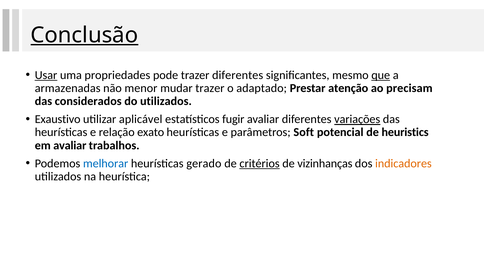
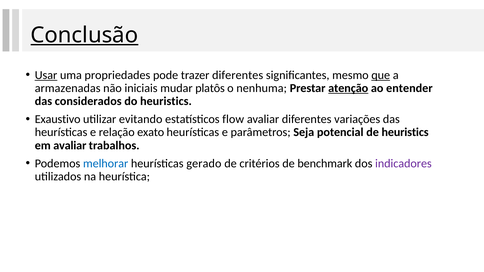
menor: menor -> iniciais (141, 88)
mudar trazer: trazer -> platôs (210, 88)
adaptado: adaptado -> nenhuma (262, 88)
atenção underline: none -> present (348, 88)
precisam: precisam -> entender (409, 88)
do utilizados: utilizados -> heuristics (166, 101)
aplicável: aplicável -> evitando (141, 119)
fugir: fugir -> flow (233, 119)
variações underline: present -> none (357, 119)
Soft: Soft -> Seja (304, 132)
critérios underline: present -> none (260, 164)
vizinhanças: vizinhanças -> benchmark (325, 164)
indicadores colour: orange -> purple (403, 164)
